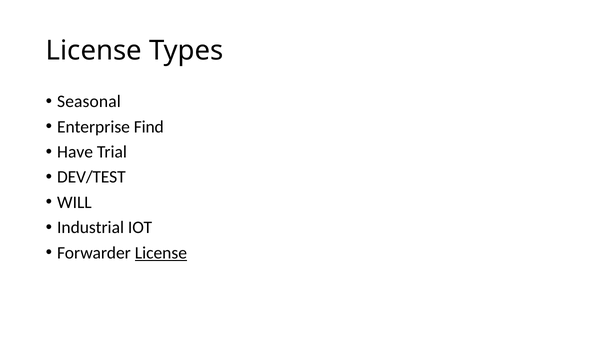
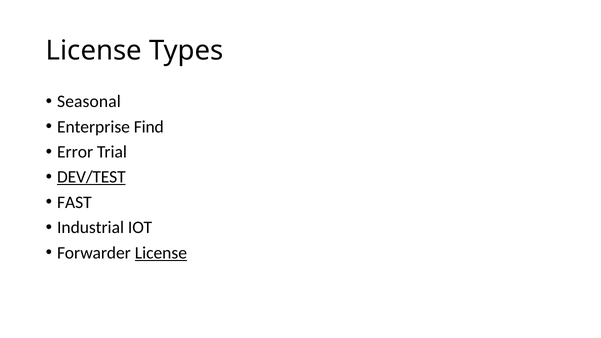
Have: Have -> Error (75, 152)
DEV/TEST underline: none -> present (91, 177)
WILL: WILL -> FAST (74, 202)
